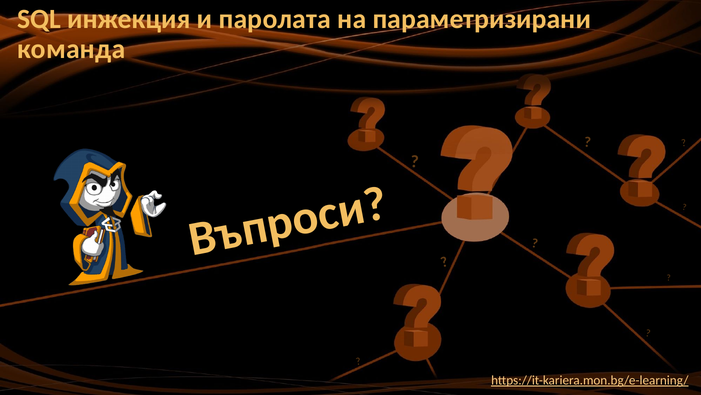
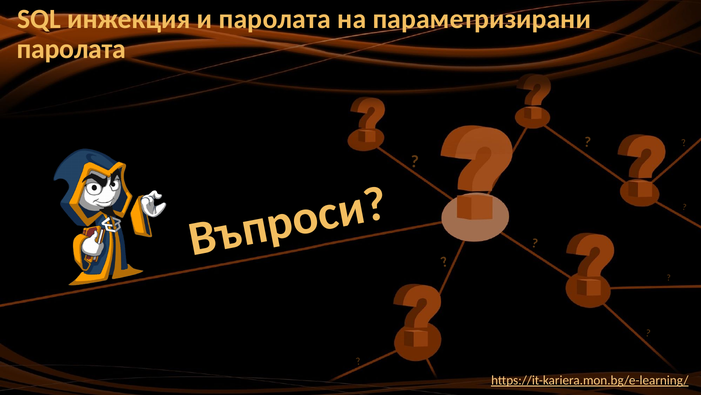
команда: команда -> паролата (71, 49)
